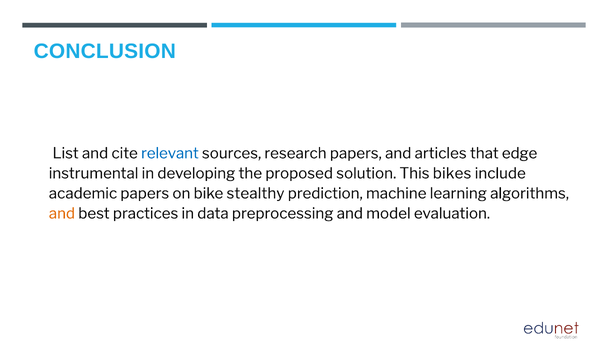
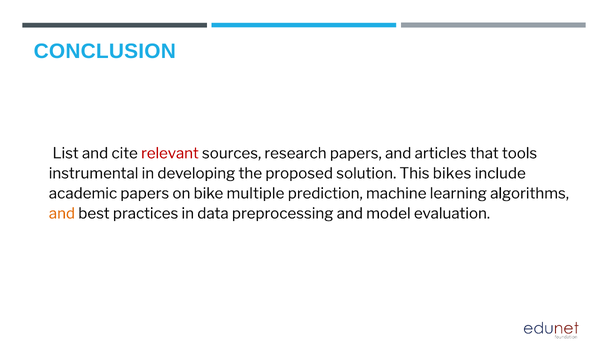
relevant colour: blue -> red (170, 153)
edge: edge -> tools (520, 153)
stealthy: stealthy -> multiple (255, 193)
